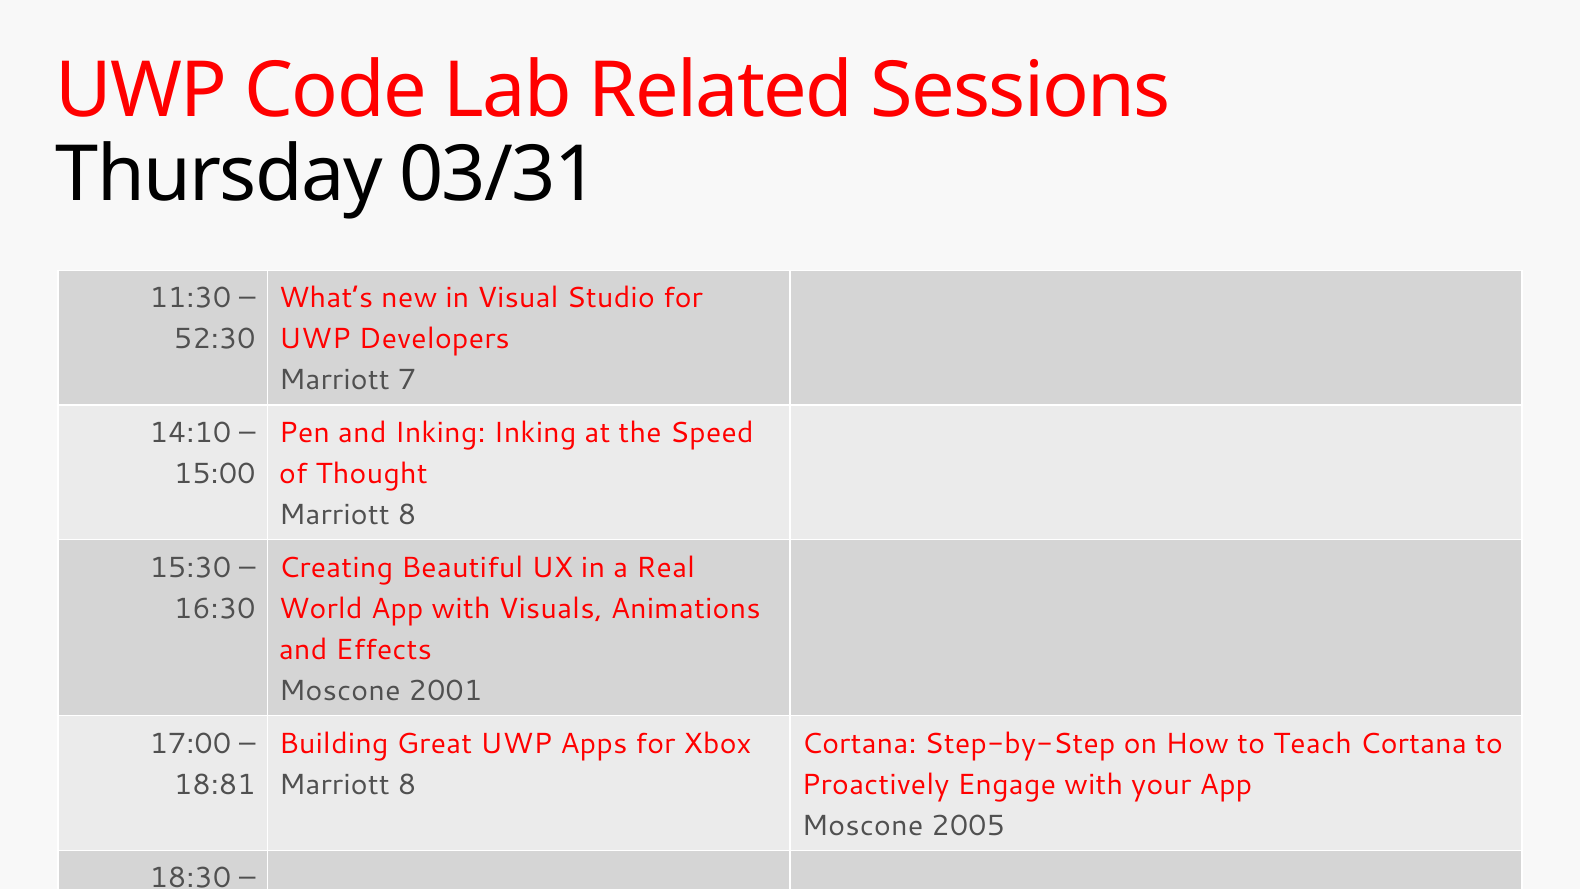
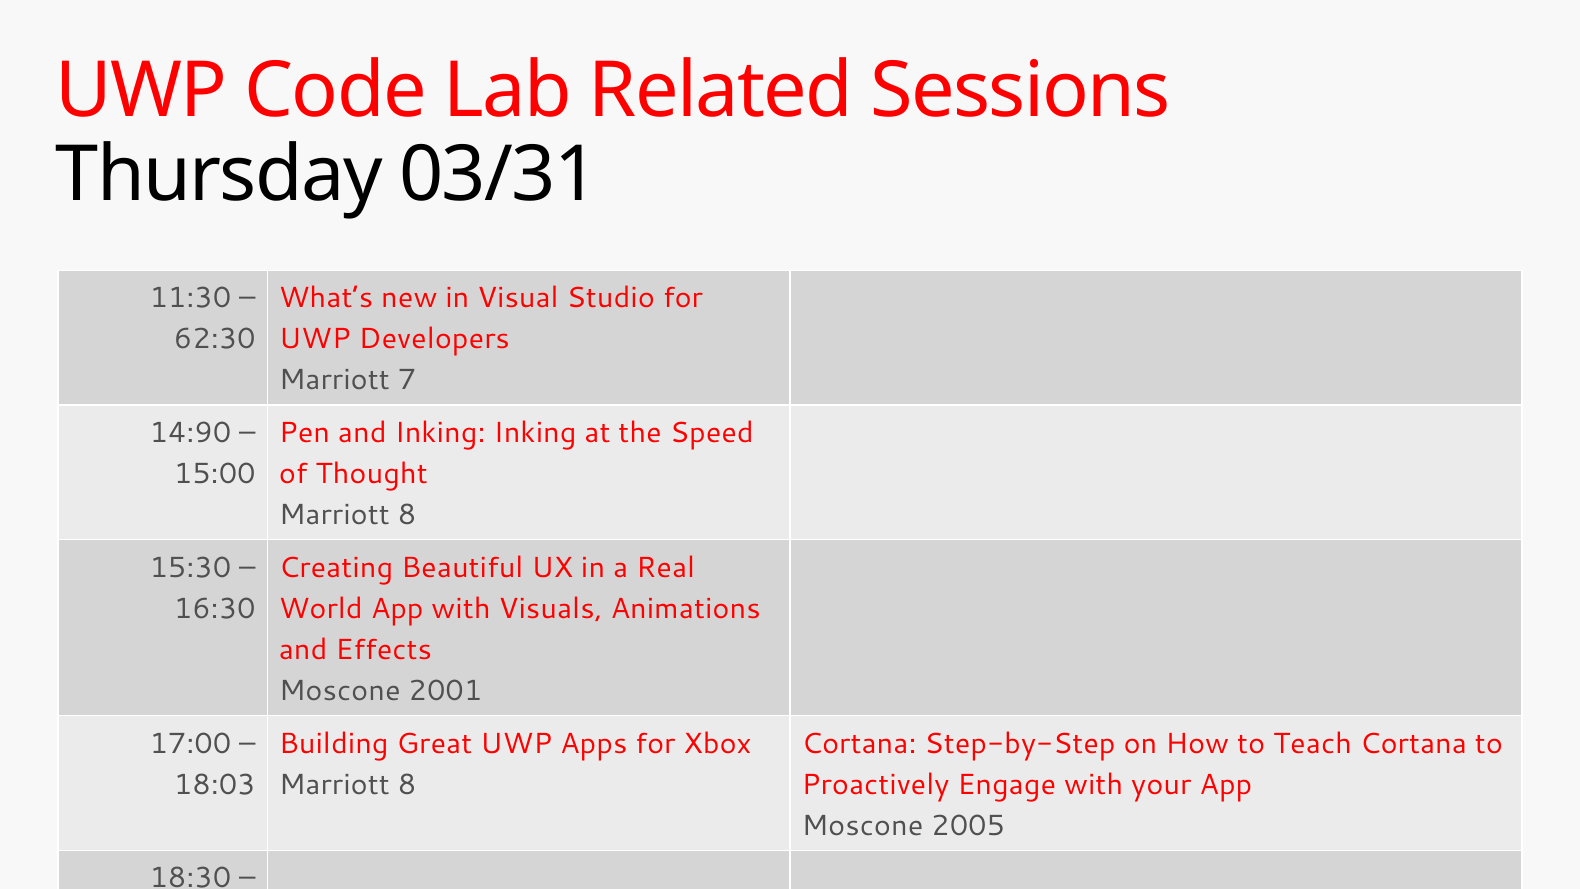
52:30: 52:30 -> 62:30 (215, 339)
14:10: 14:10 -> 14:90 (190, 433)
18:81: 18:81 -> 18:03 (215, 784)
